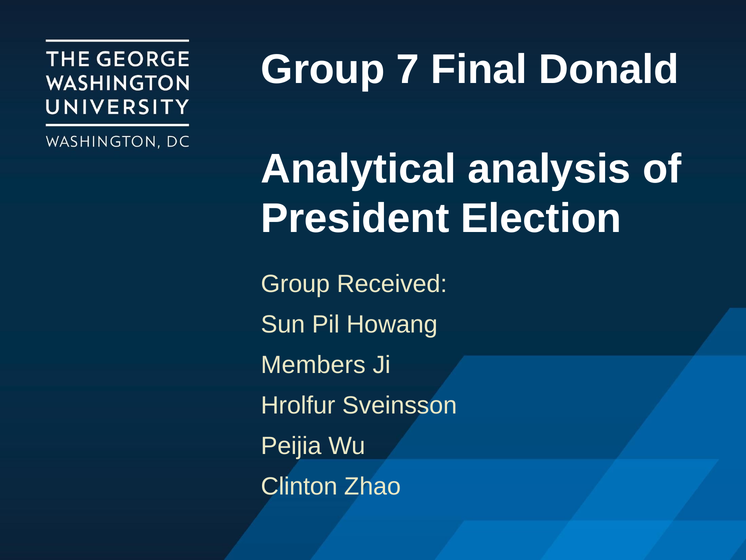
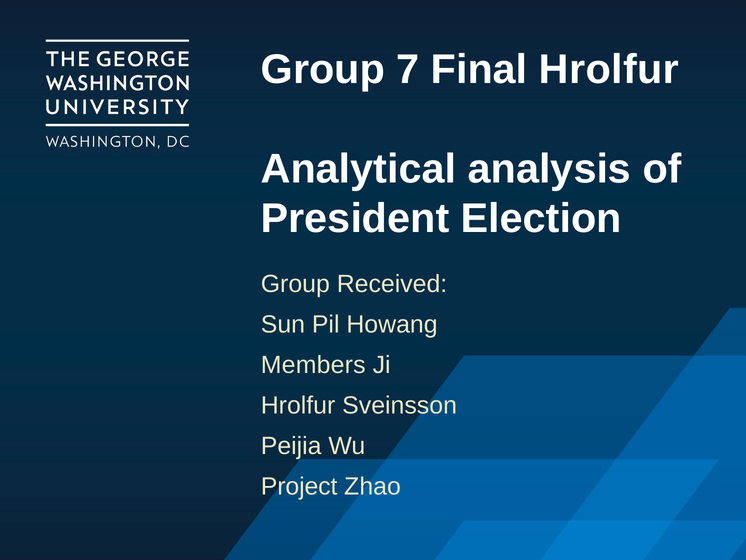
Final Donald: Donald -> Hrolfur (609, 69)
Clinton: Clinton -> Project (299, 486)
